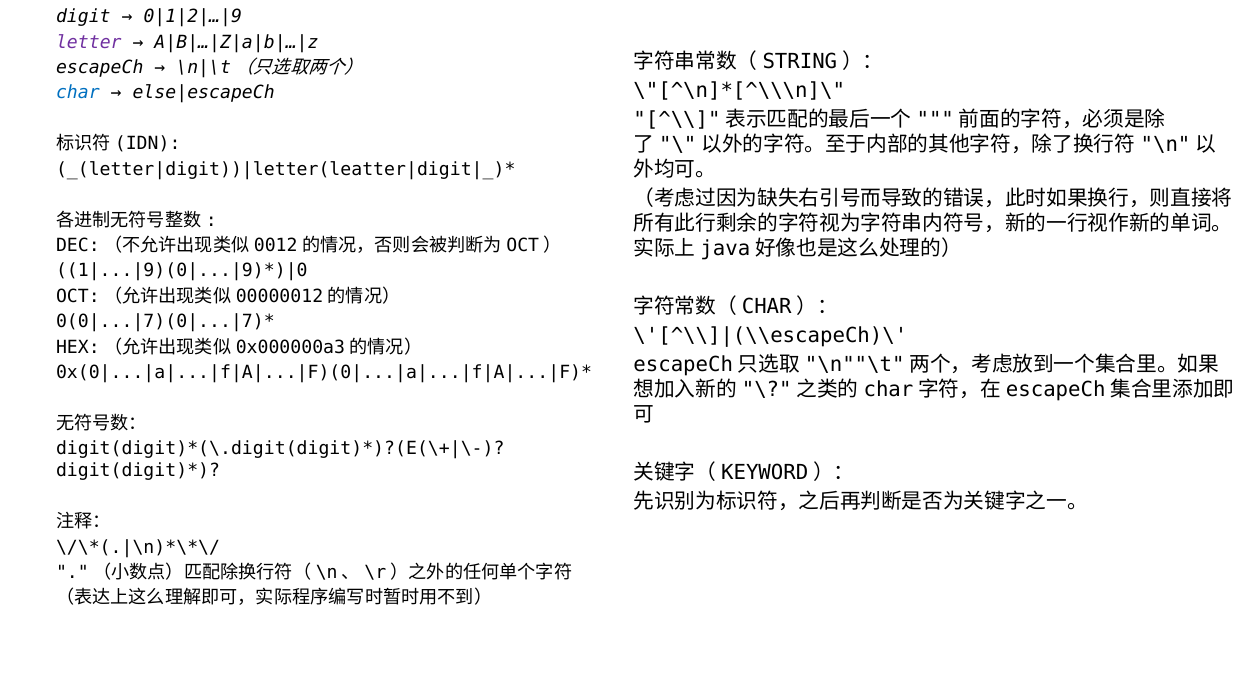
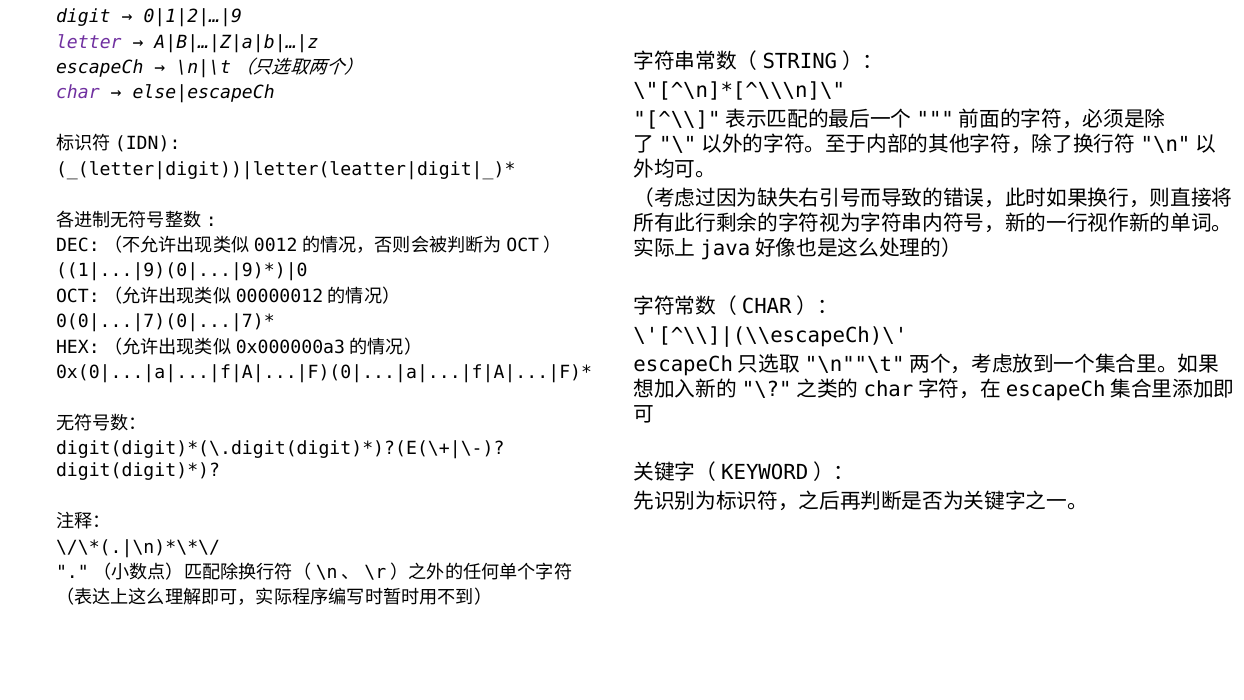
char colour: blue -> purple (78, 93)
